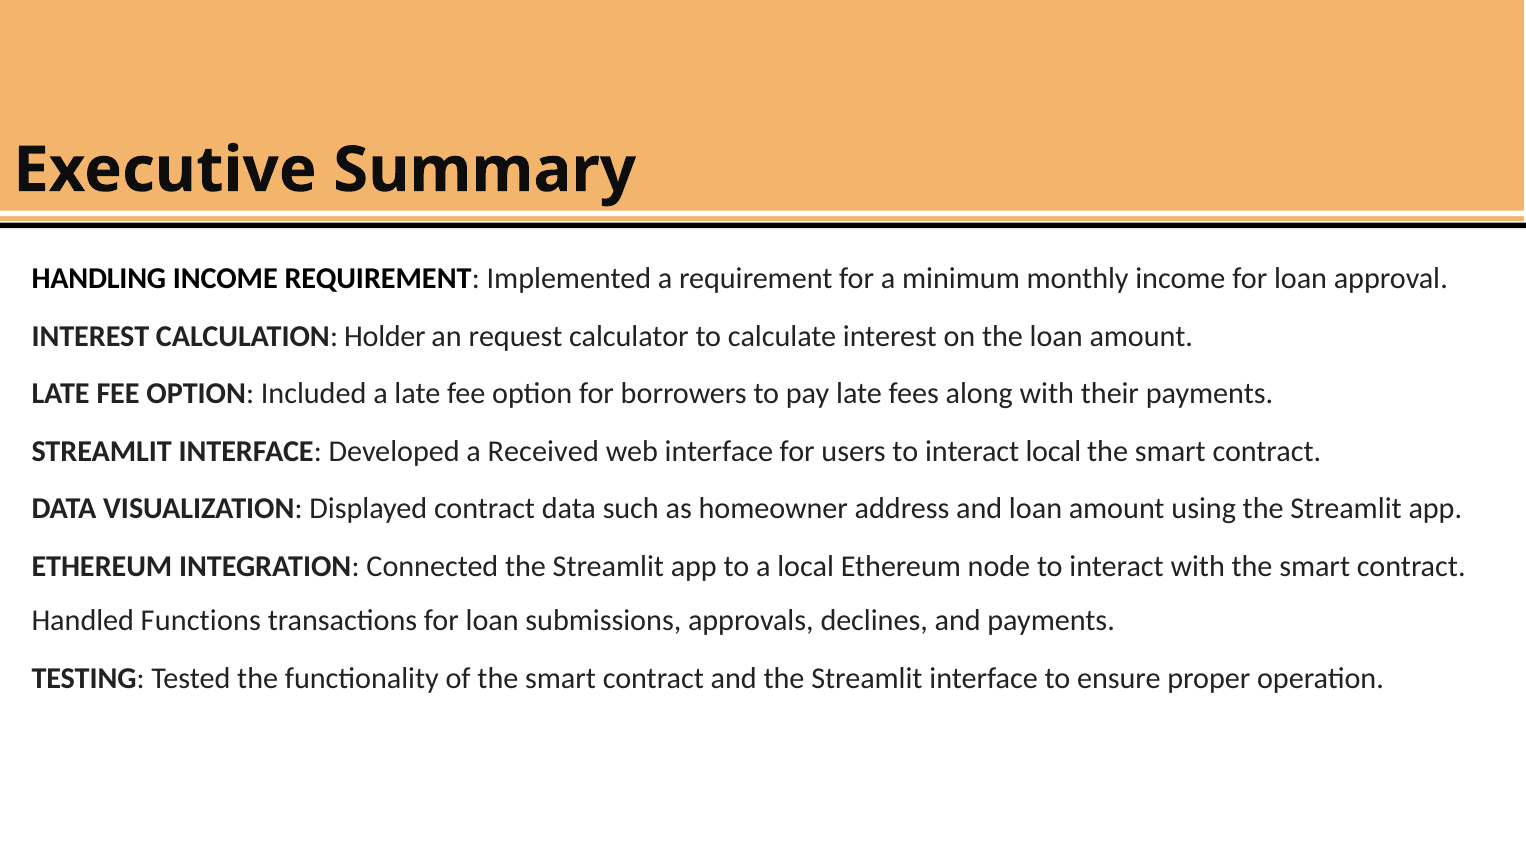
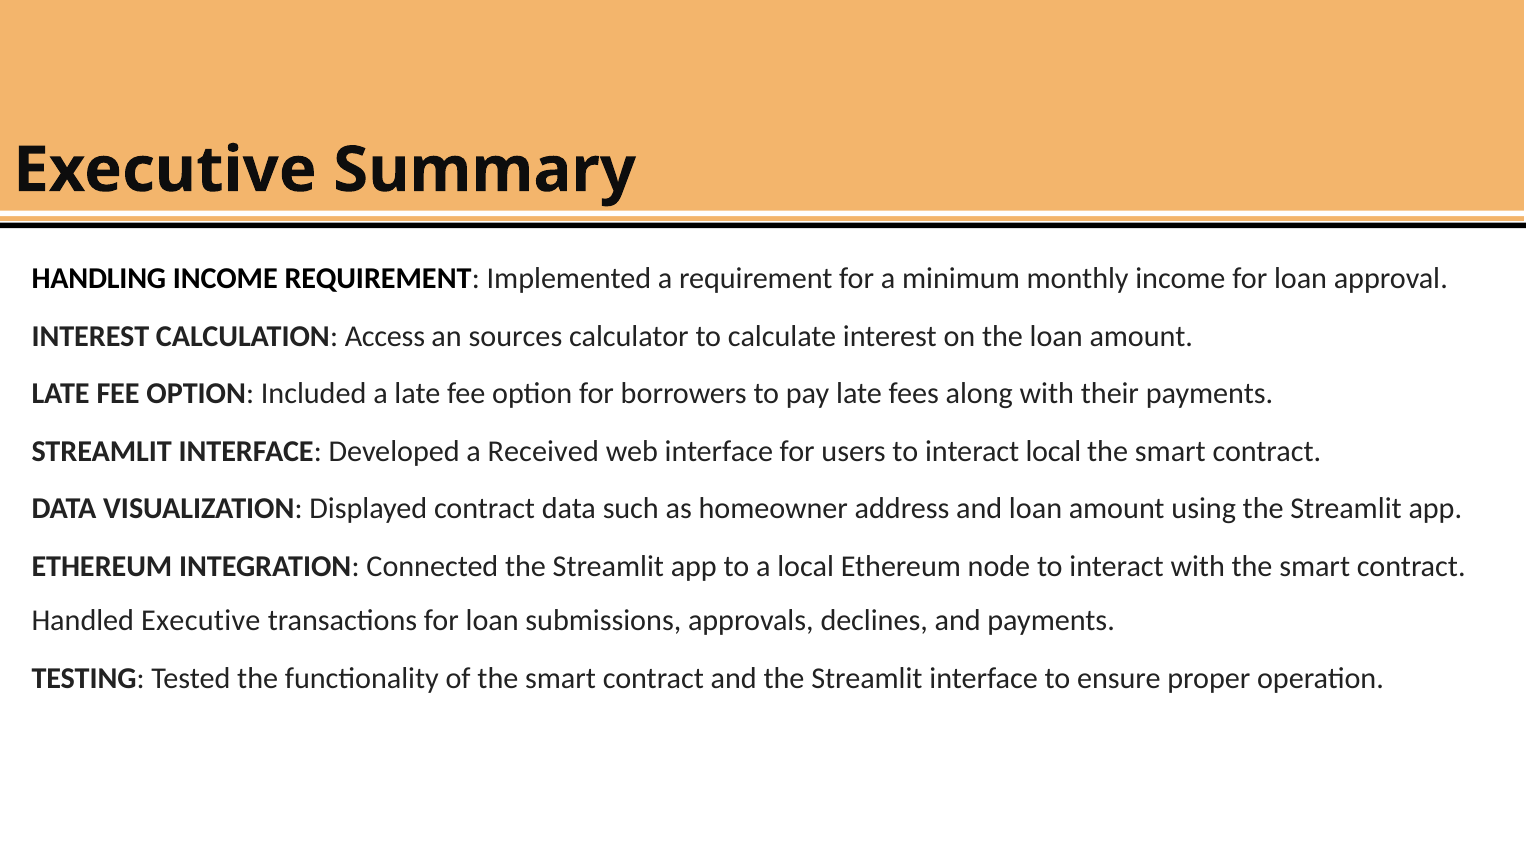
Holder: Holder -> Access (385, 336)
request: request -> sources (515, 336)
Handled Functions: Functions -> Executive (201, 620)
